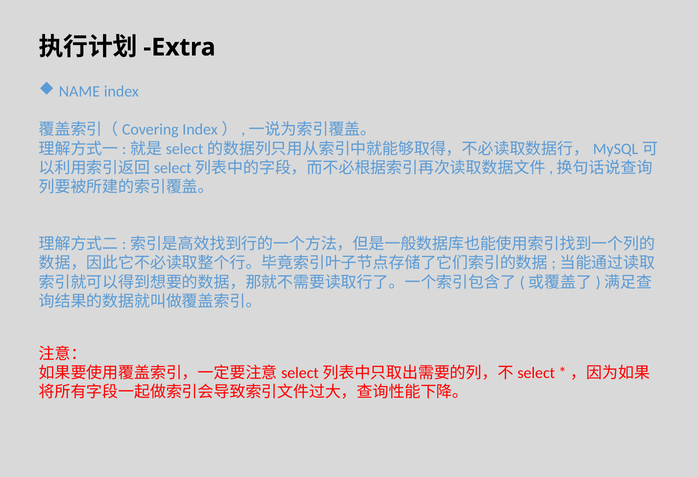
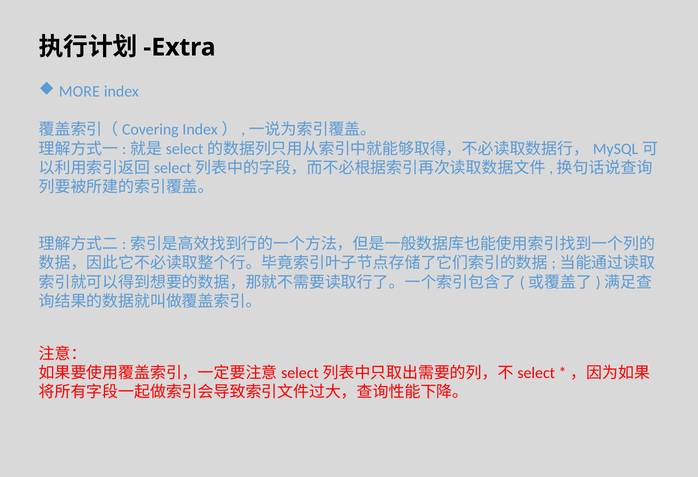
NAME: NAME -> MORE (79, 92)
